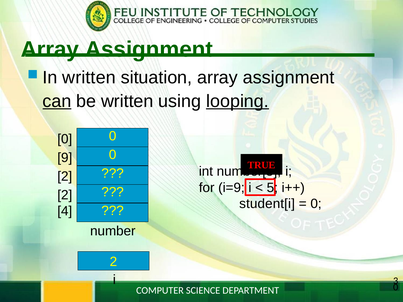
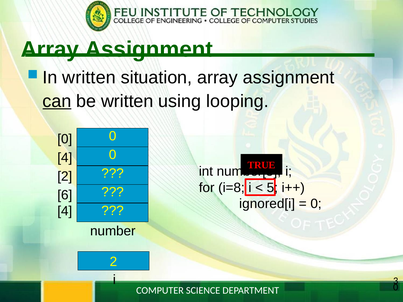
looping underline: present -> none (238, 101)
9: 9 -> 4 (65, 158)
i=9: i=9 -> i=8 (231, 188)
2: 2 -> 6 (65, 195)
student[i: student[i -> ignored[i (267, 204)
